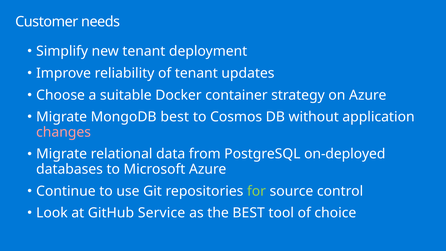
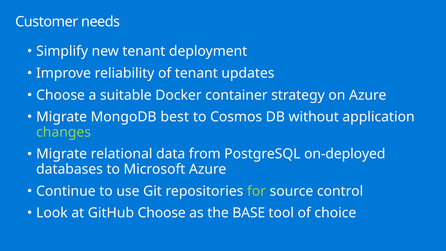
changes colour: pink -> light green (64, 132)
GitHub Service: Service -> Choose (162, 213)
the BEST: BEST -> BASE (249, 213)
